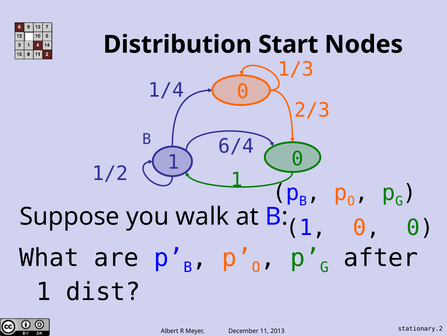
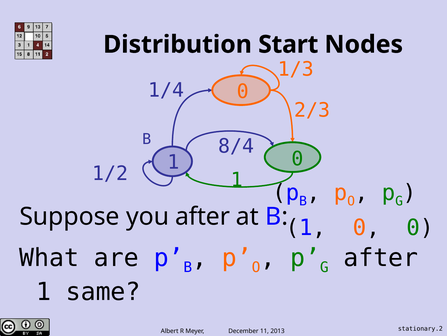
6/4: 6/4 -> 8/4 (236, 146)
you walk: walk -> after (203, 216)
dist: dist -> same (103, 291)
